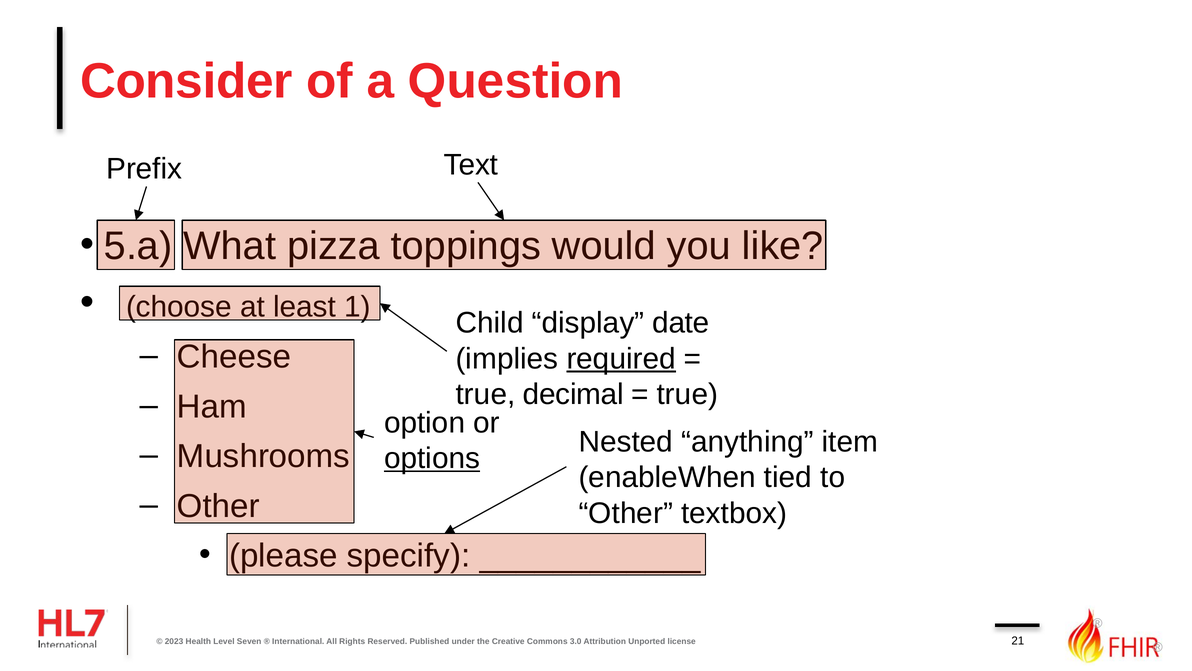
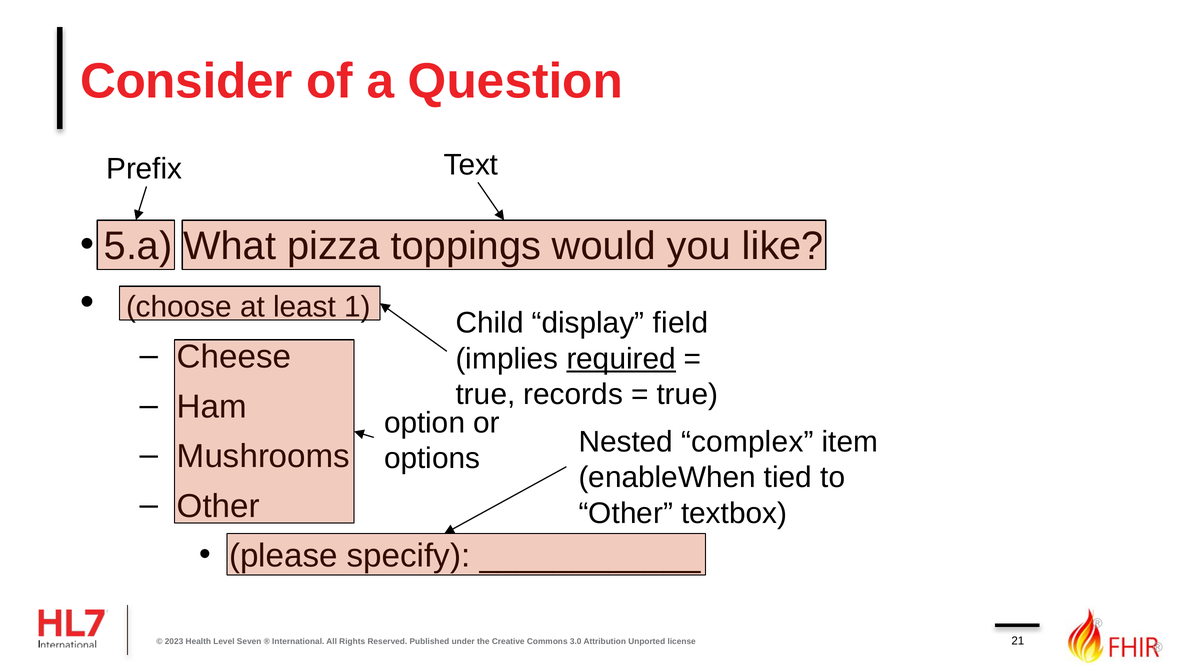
date: date -> field (680, 323)
decimal: decimal -> records (573, 394)
anything: anything -> complex (747, 442)
options underline: present -> none (432, 458)
